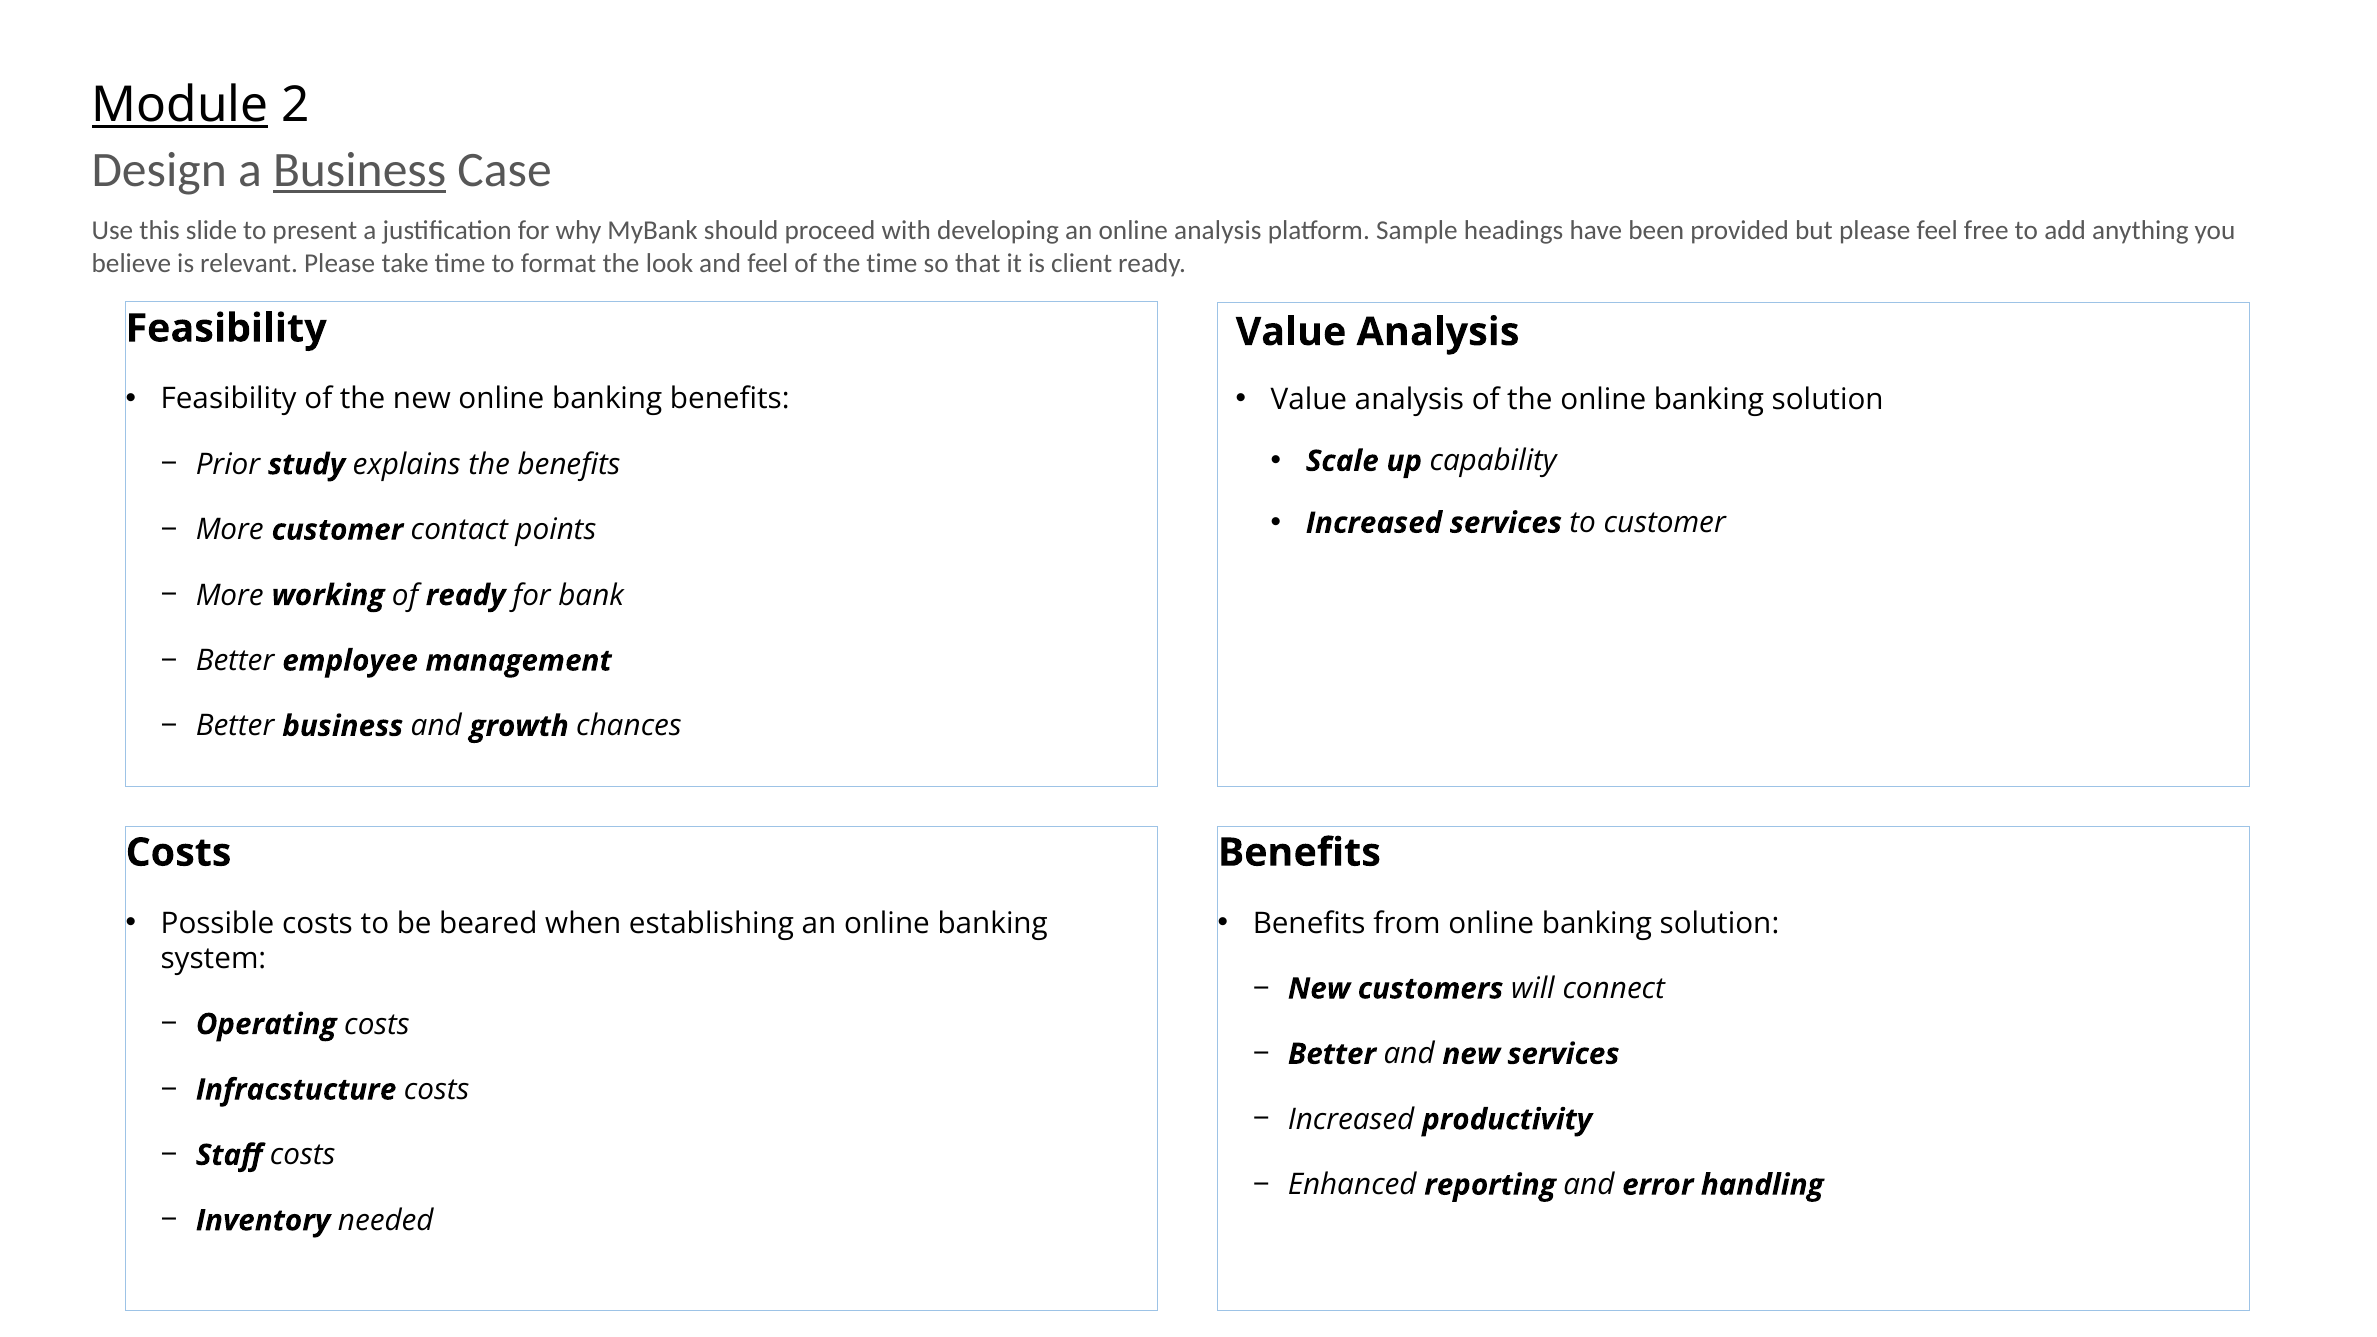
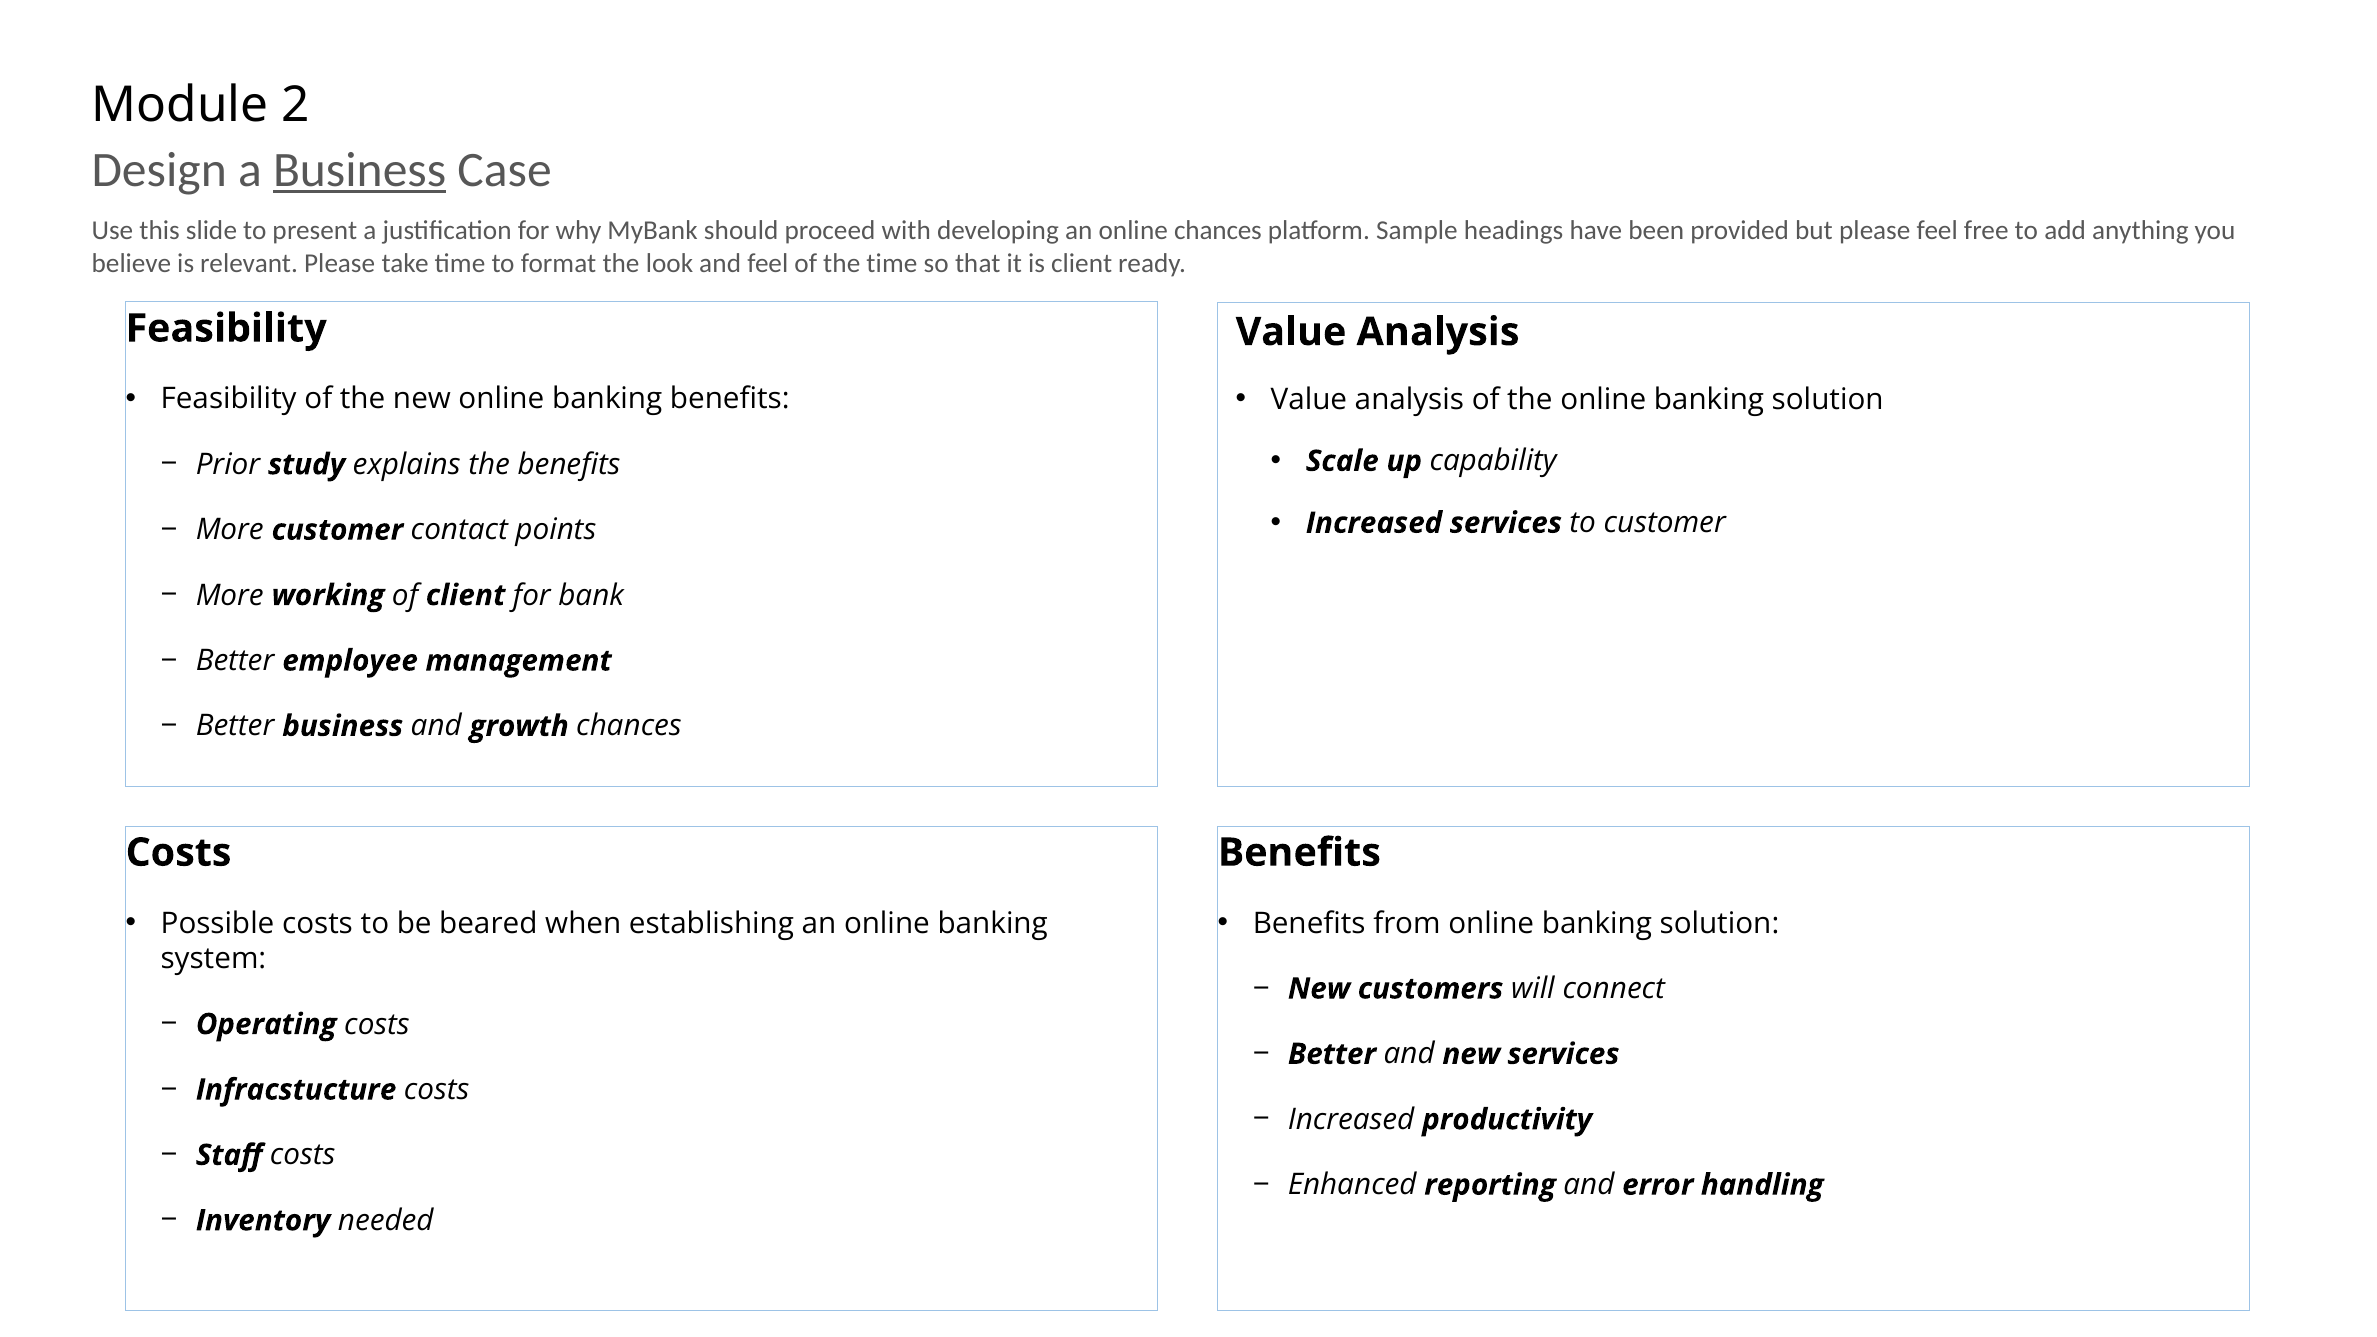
Module underline: present -> none (180, 105)
online analysis: analysis -> chances (1218, 231)
of ready: ready -> client (466, 595)
